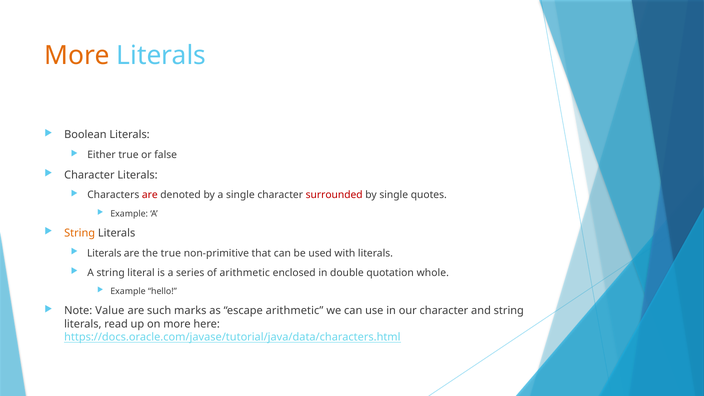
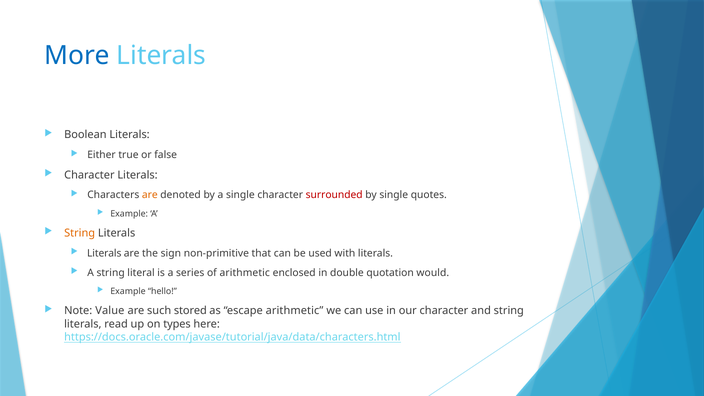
More colour: orange -> blue (77, 56)
are colour: red -> orange (150, 195)
the true: true -> sign (171, 253)
whole: whole -> would (433, 273)
marks: marks -> stored (190, 311)
on more: more -> types (177, 324)
